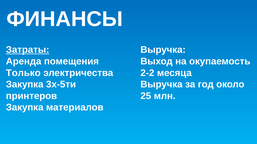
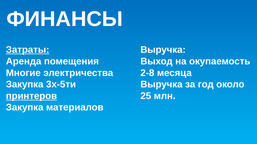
Только: Только -> Многие (23, 73)
2-2: 2-2 -> 2-8 (147, 73)
принтеров underline: none -> present (31, 96)
